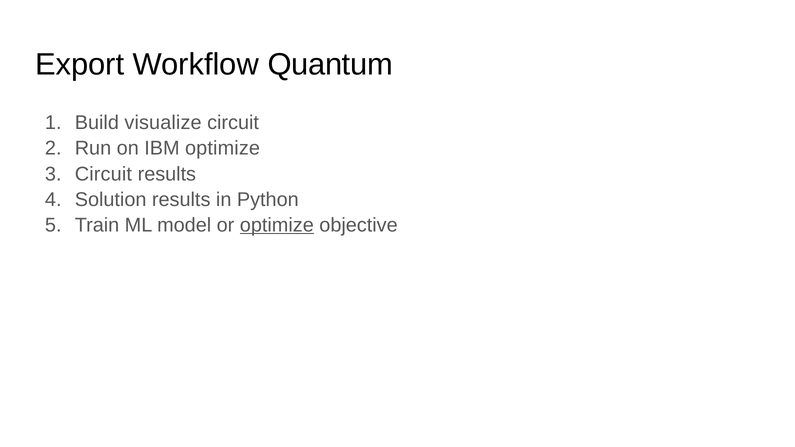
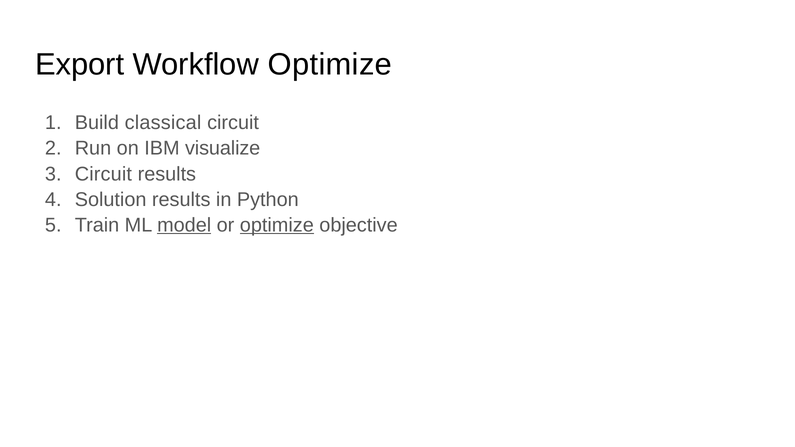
Workflow Quantum: Quantum -> Optimize (330, 64)
visualize: visualize -> classical (163, 123)
IBM optimize: optimize -> visualize (223, 148)
model underline: none -> present (184, 225)
